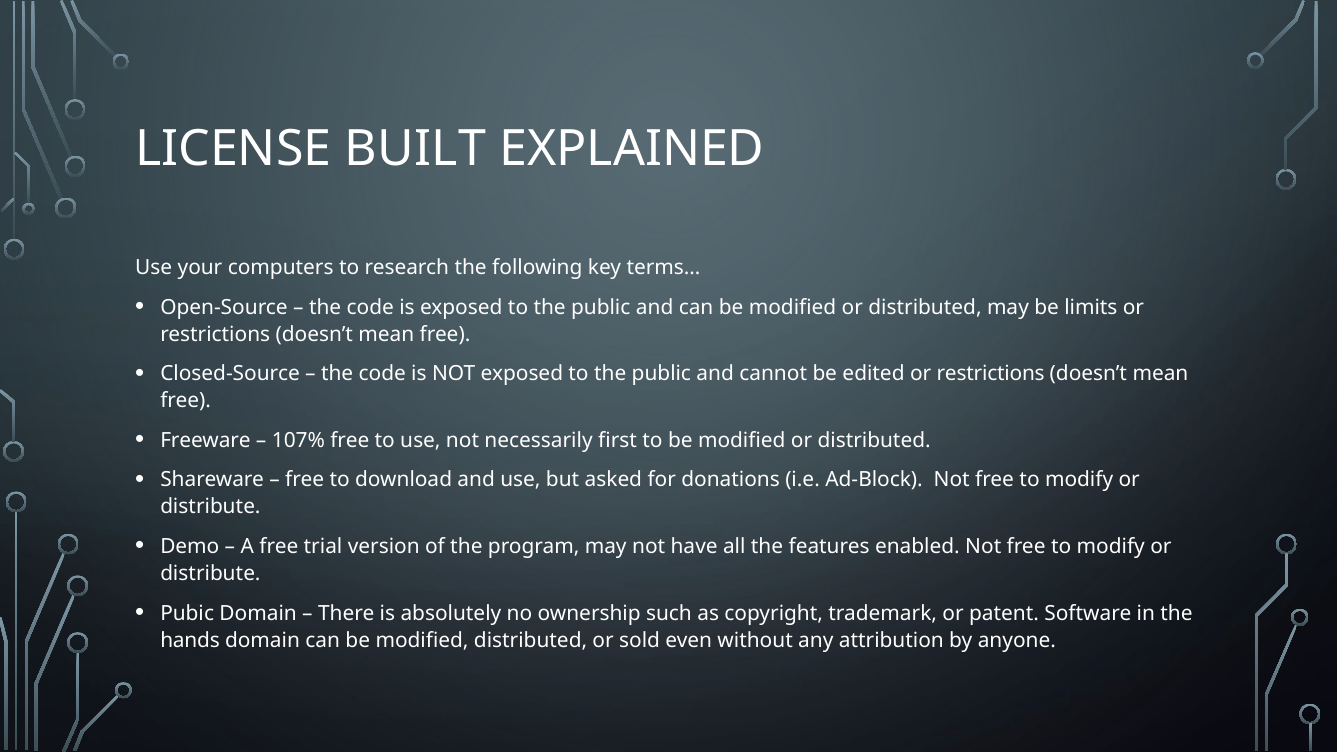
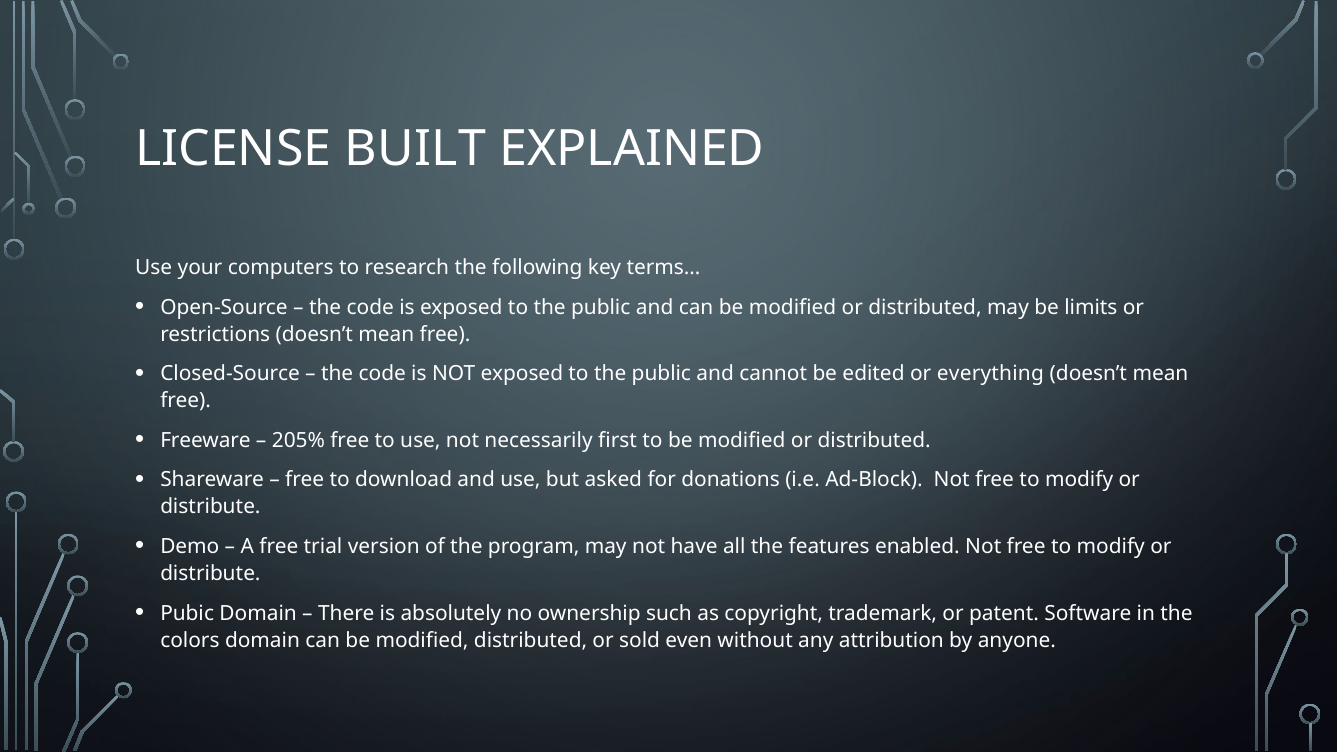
edited or restrictions: restrictions -> everything (990, 374)
107%: 107% -> 205% (298, 440)
hands: hands -> colors (190, 640)
